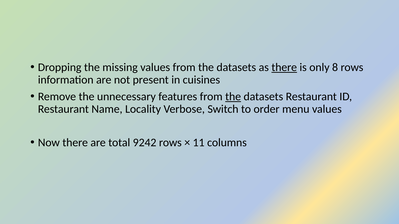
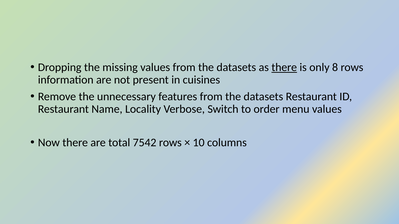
the underline: present -> none (233, 97)
9242: 9242 -> 7542 (145, 143)
11: 11 -> 10 (199, 143)
